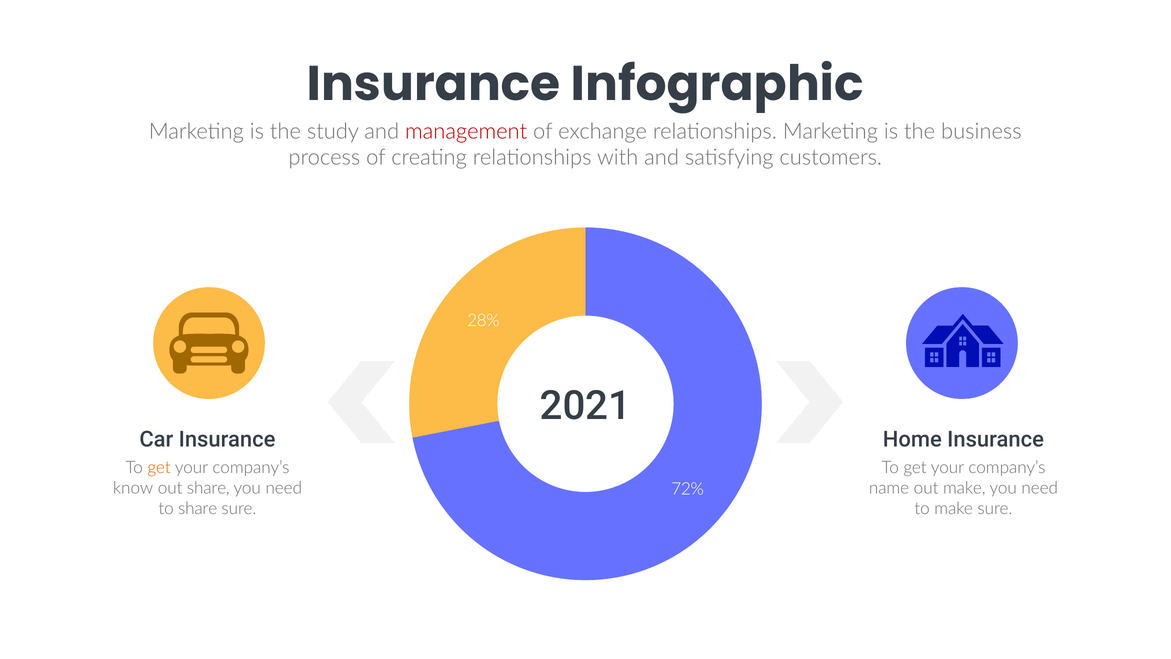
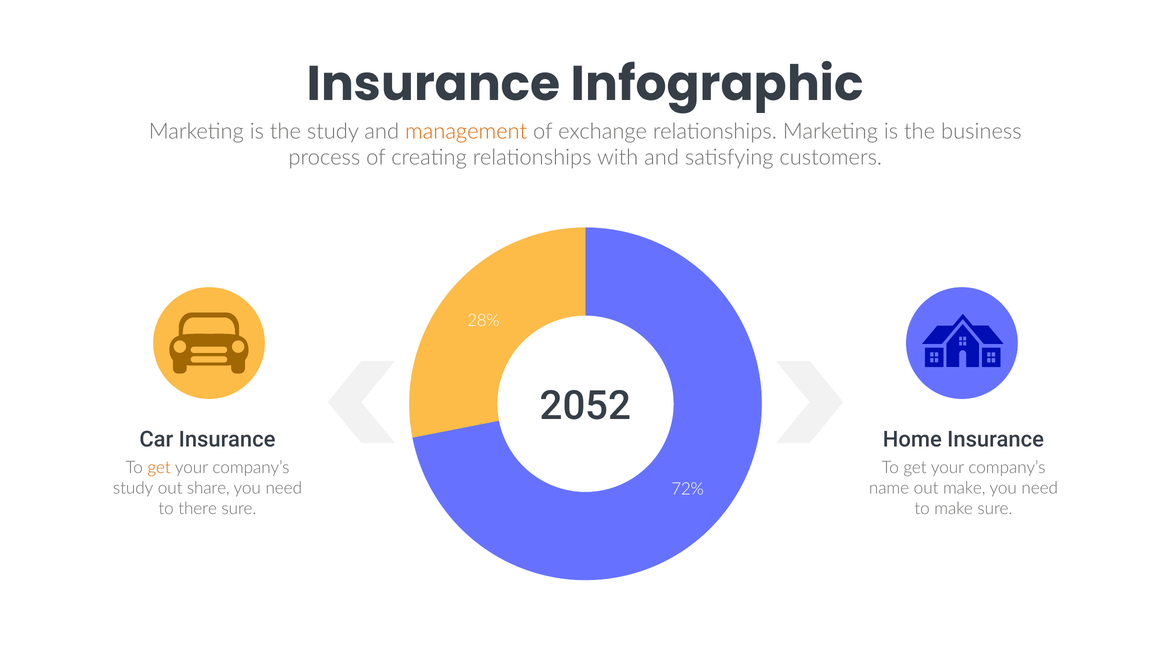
management colour: red -> orange (466, 131)
2021: 2021 -> 2052 (585, 406)
know: know -> study (133, 488)
to share: share -> there (198, 508)
